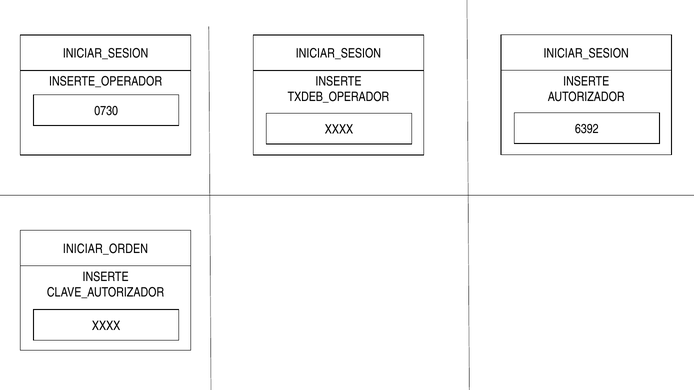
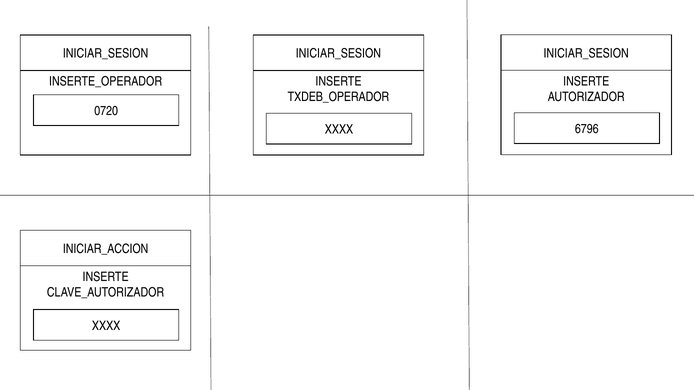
0730: 0730 -> 0720 (106, 111)
6392: 6392 -> 6796 (587, 129)
INICIAR_ORDEN: INICIAR_ORDEN -> INICIAR_ACCION (106, 249)
